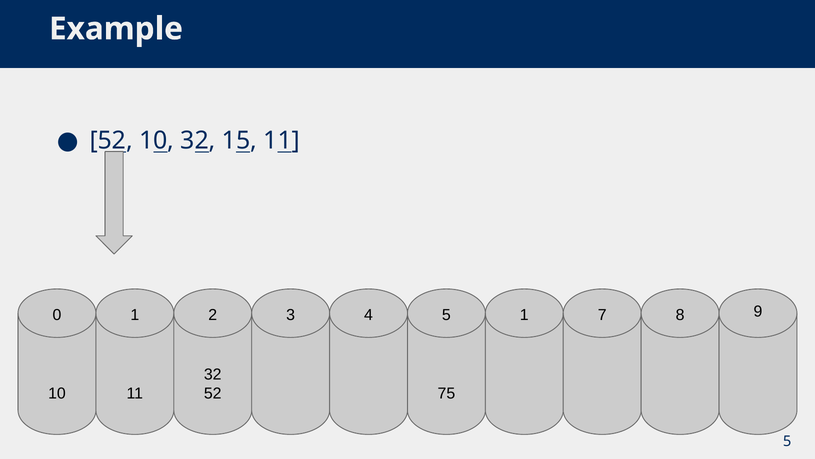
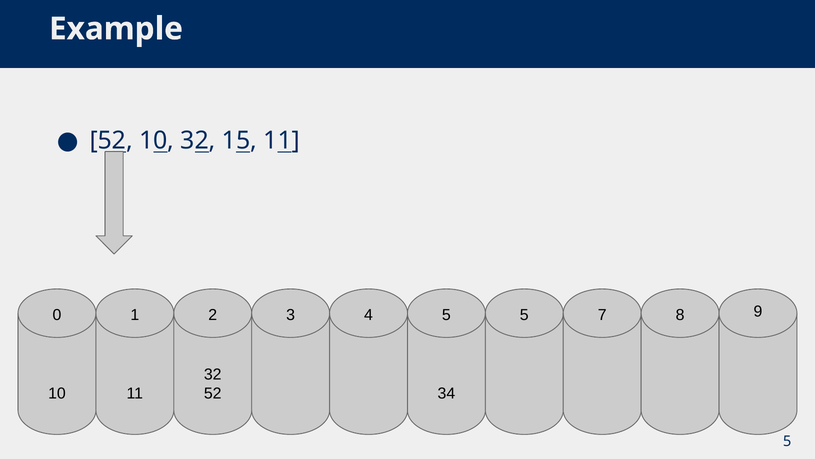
5 1: 1 -> 5 (524, 315)
75: 75 -> 34 (446, 393)
